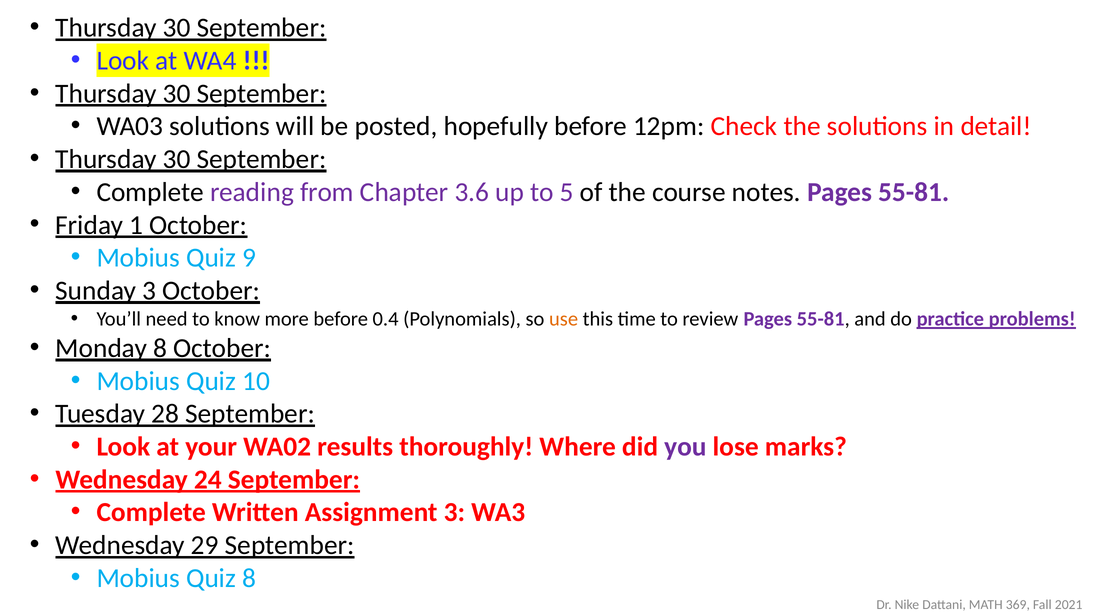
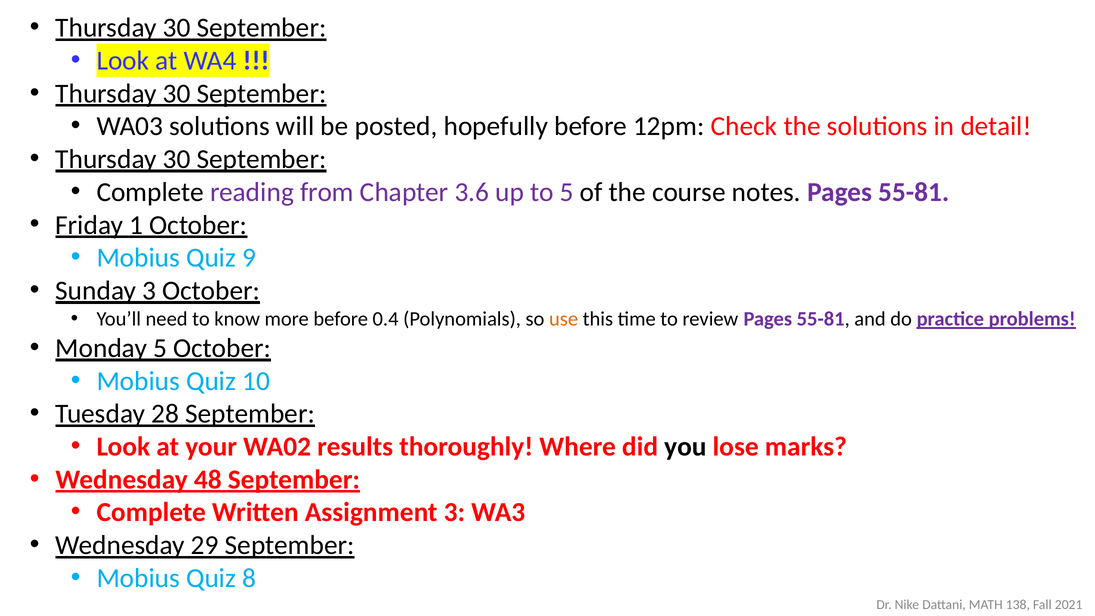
Monday 8: 8 -> 5 (160, 348)
you colour: purple -> black (685, 447)
24: 24 -> 48 (208, 480)
369: 369 -> 138 (1018, 605)
